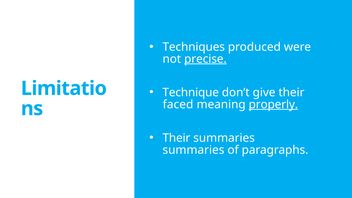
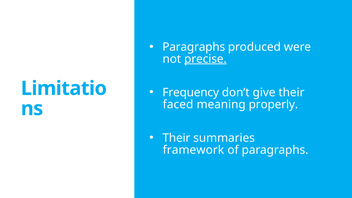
Techniques: Techniques -> Paragraphs (194, 47)
Technique: Technique -> Frequency (191, 92)
properly underline: present -> none (273, 104)
summaries: summaries -> framework (193, 150)
